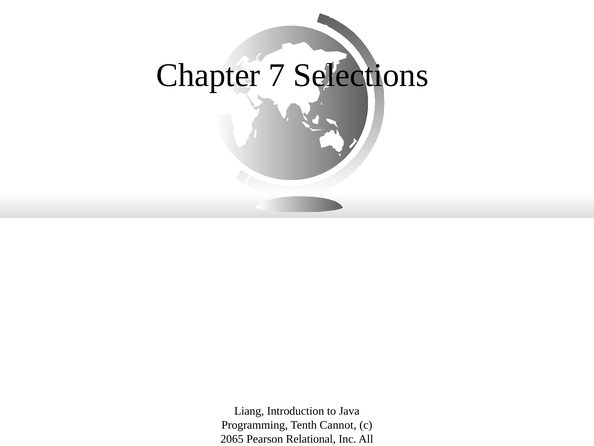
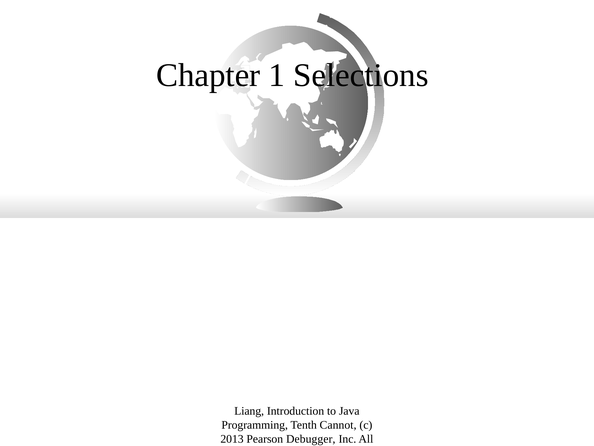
7: 7 -> 1 (277, 75)
2065: 2065 -> 2013 (232, 438)
Relational: Relational -> Debugger (311, 438)
